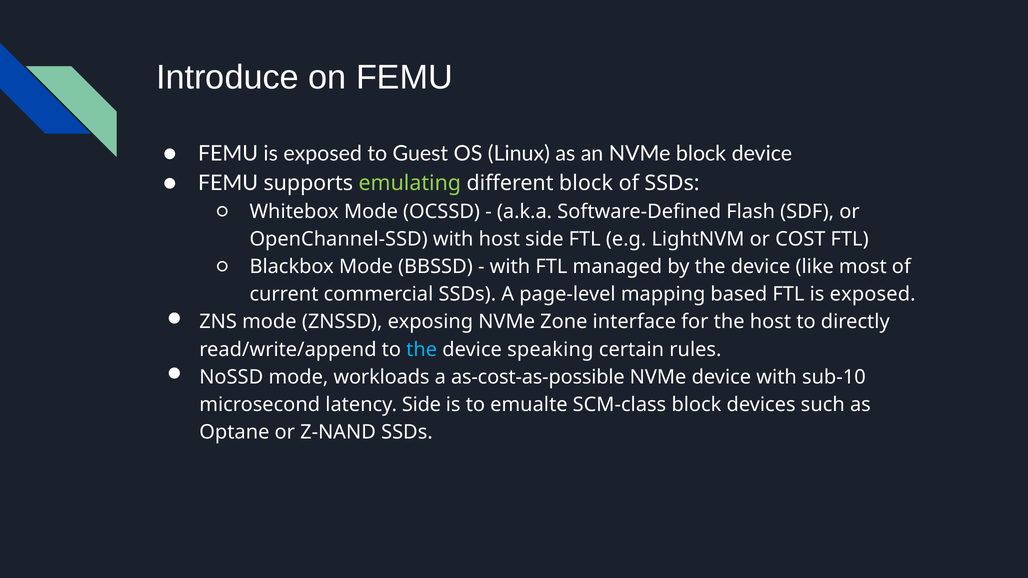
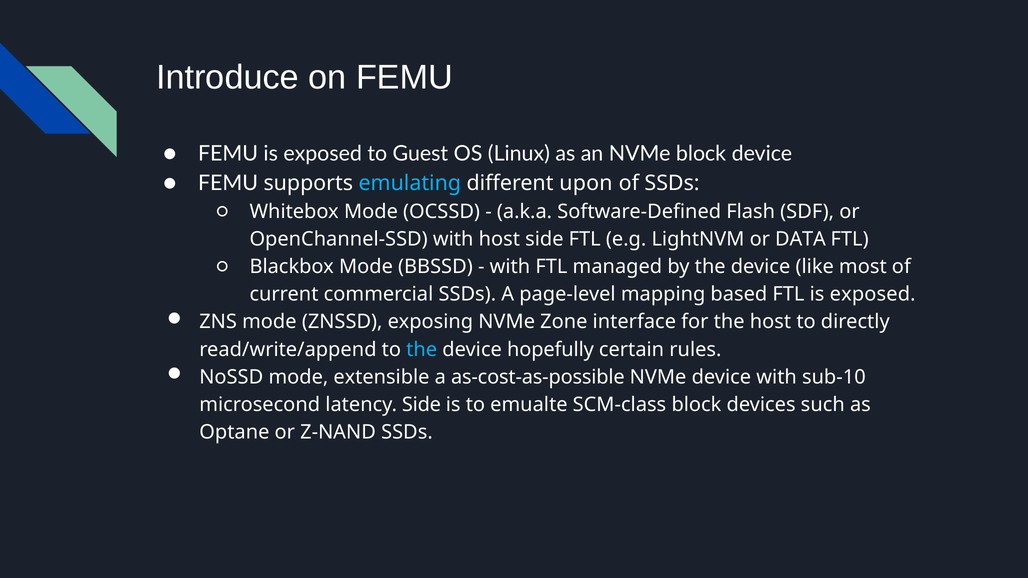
emulating colour: light green -> light blue (410, 183)
different block: block -> upon (586, 183)
COST: COST -> DATA (800, 239)
speaking: speaking -> hopefully (550, 350)
workloads: workloads -> extensible (381, 377)
